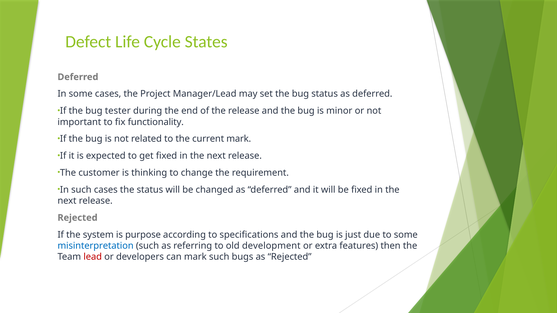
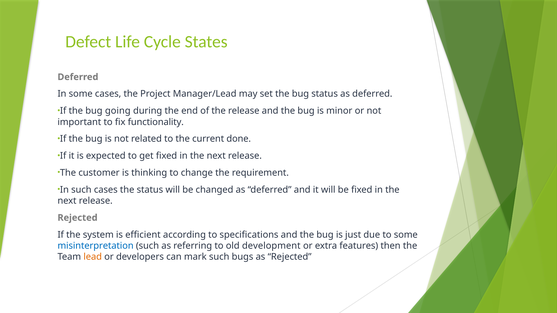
tester: tester -> going (118, 111)
current mark: mark -> done (239, 139)
purpose: purpose -> efficient (143, 235)
lead colour: red -> orange (93, 257)
